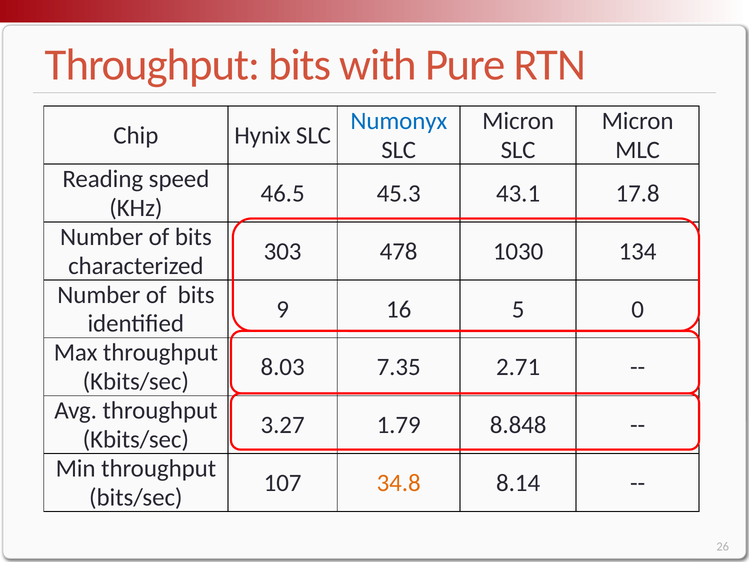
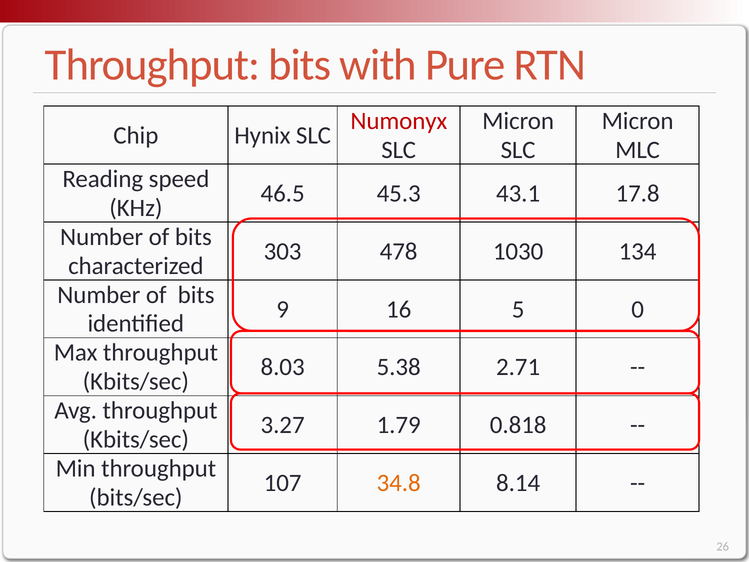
Numonyx colour: blue -> red (399, 121)
7.35: 7.35 -> 5.38 (399, 367)
8.848: 8.848 -> 0.818 (518, 425)
